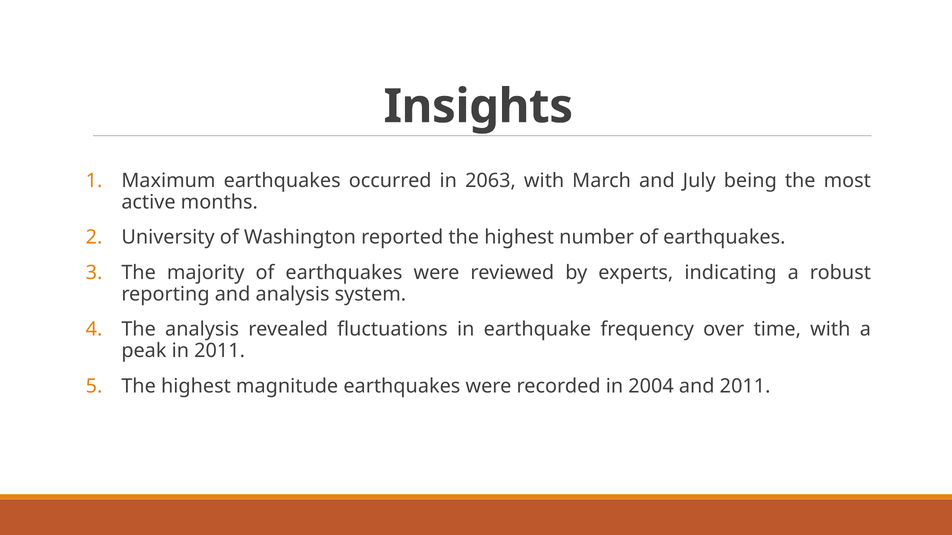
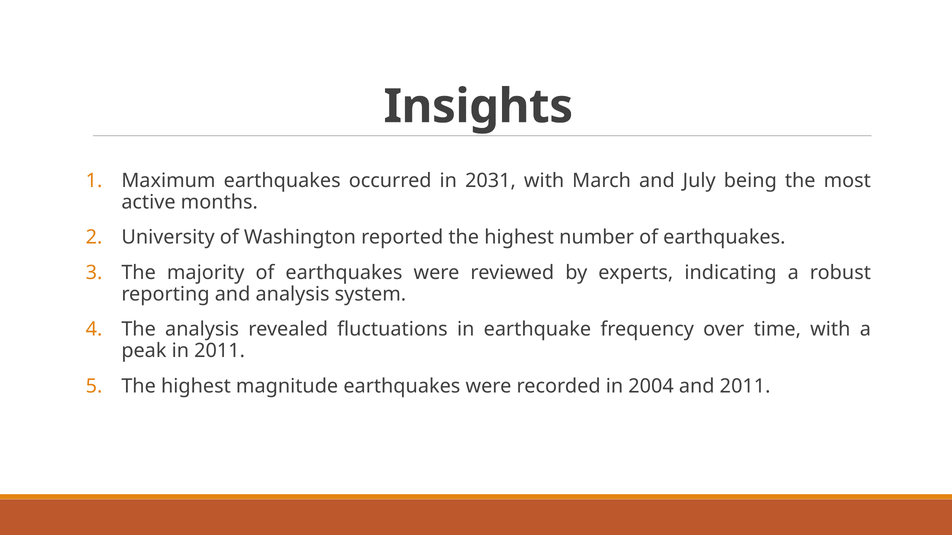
2063: 2063 -> 2031 (491, 181)
